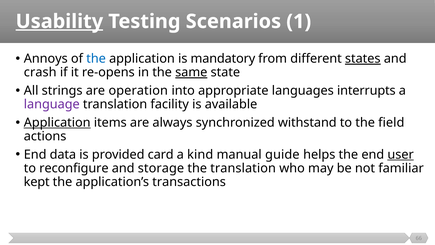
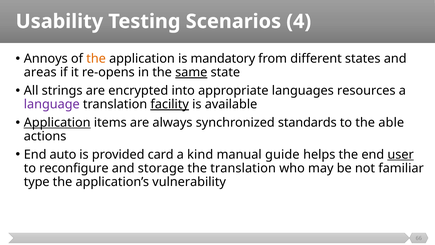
Usability underline: present -> none (59, 21)
1: 1 -> 4 (299, 21)
the colour: blue -> orange (96, 59)
states underline: present -> none (363, 59)
crash: crash -> areas (40, 72)
operation: operation -> encrypted (138, 91)
interrupts: interrupts -> resources (366, 91)
facility underline: none -> present (170, 104)
withstand: withstand -> standards (307, 122)
field: field -> able (391, 122)
data: data -> auto (63, 154)
kept: kept -> type (37, 182)
transactions: transactions -> vulnerability (189, 182)
